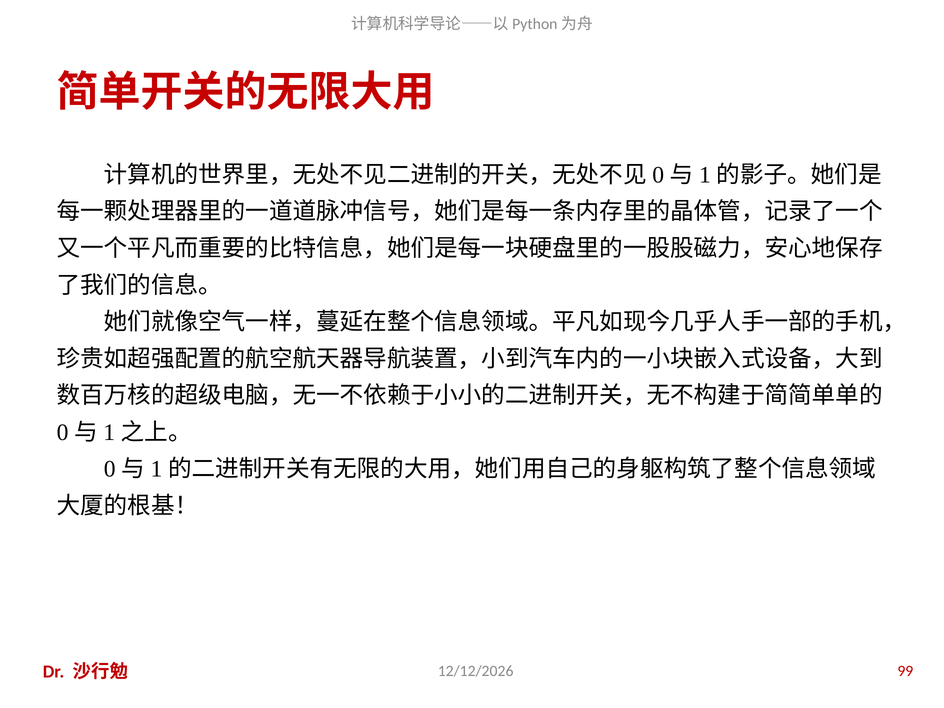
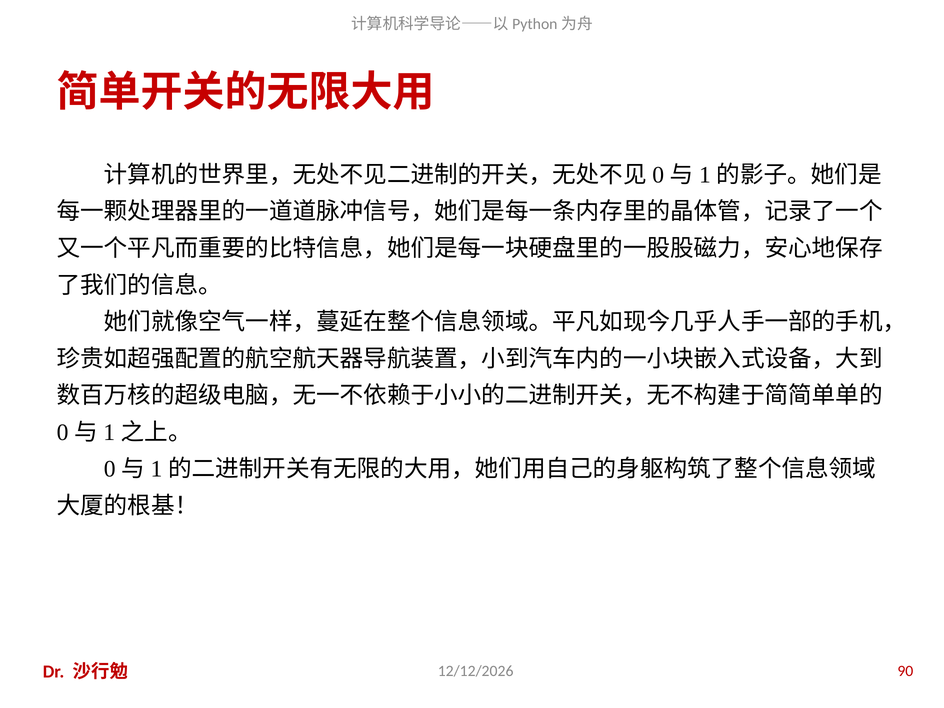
99: 99 -> 90 (905, 671)
